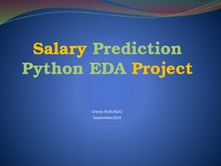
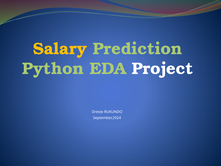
Project colour: yellow -> white (162, 69)
